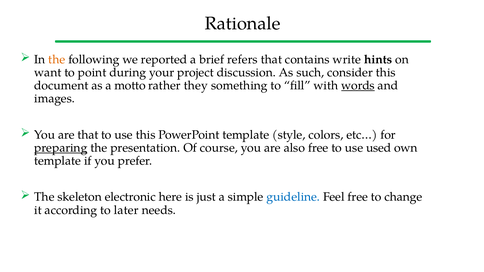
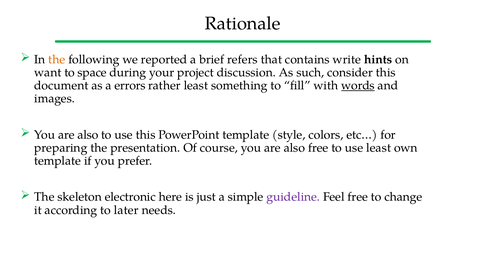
point: point -> space (92, 72)
motto: motto -> errors (130, 86)
rather they: they -> least (196, 86)
that: that -> also (88, 135)
preparing underline: present -> none (61, 148)
use used: used -> least (379, 148)
guideline colour: blue -> purple (293, 197)
